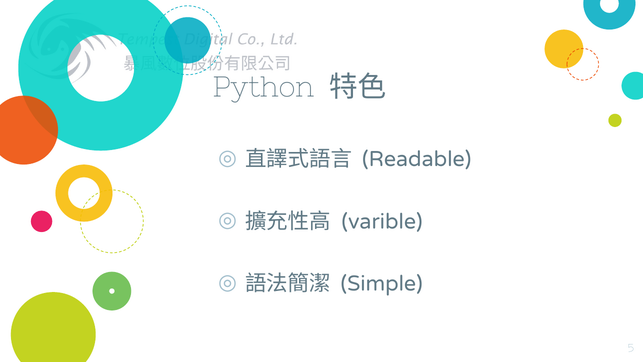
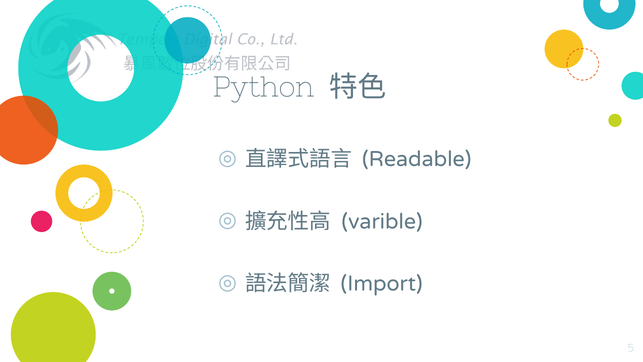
Simple: Simple -> Import (382, 284)
